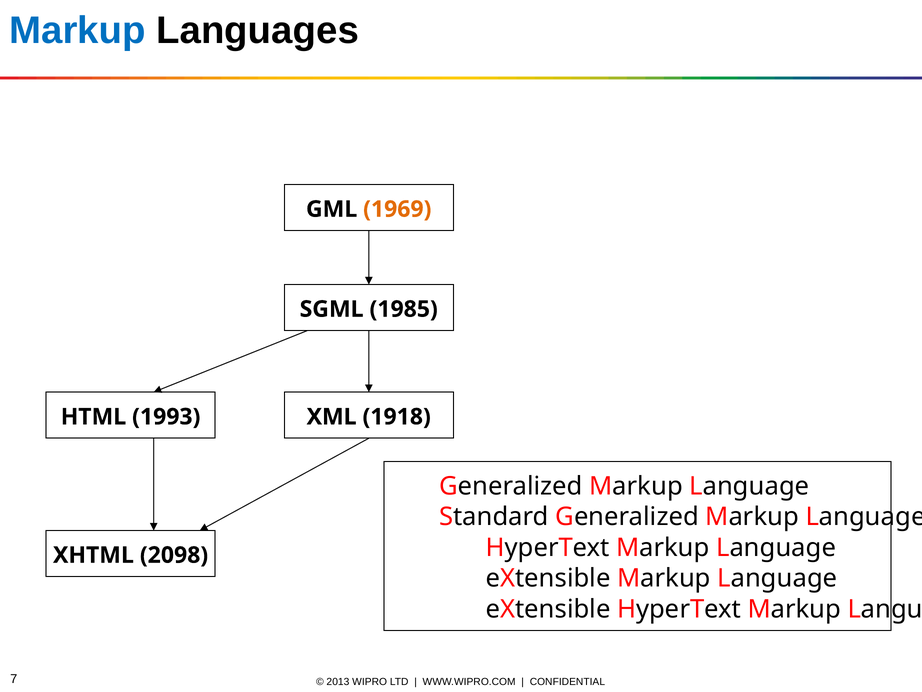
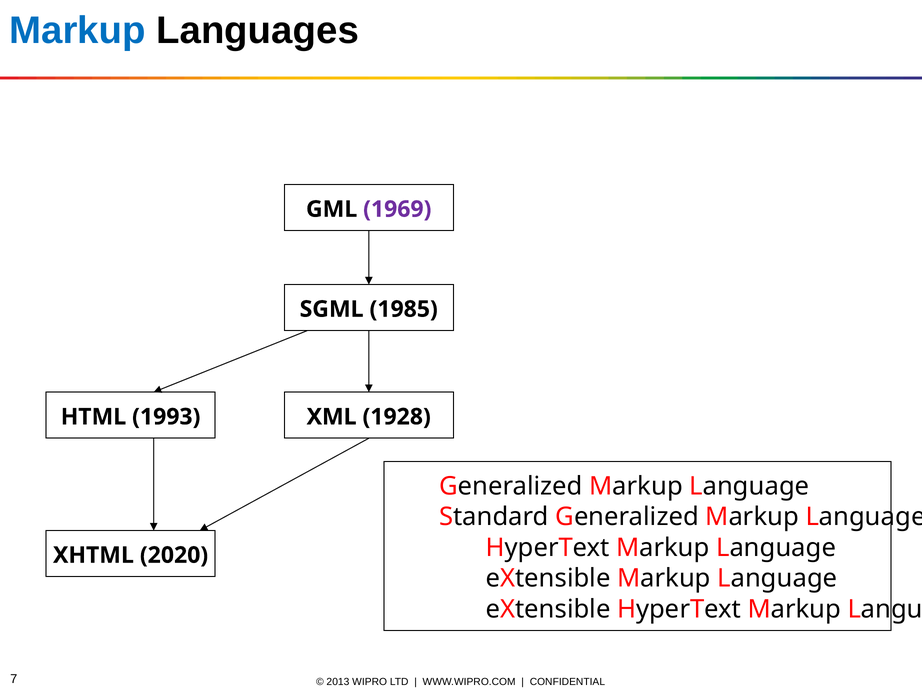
1969 colour: orange -> purple (397, 209)
1918: 1918 -> 1928 (397, 416)
2098: 2098 -> 2020 (174, 555)
